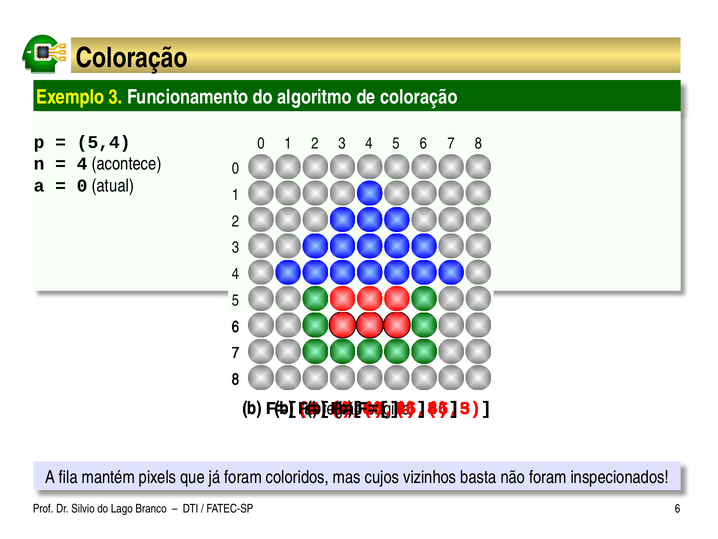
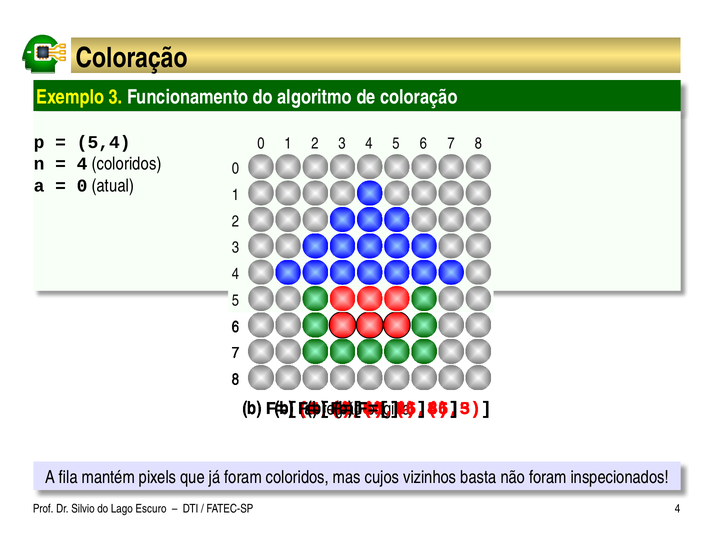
4 acontece: acontece -> coloridos (127, 164)
Branco: Branco -> Escuro (151, 508)
FATEC-SP 6: 6 -> 4 (678, 508)
